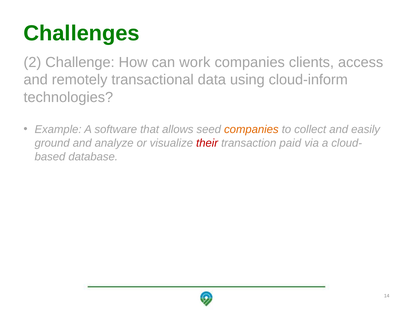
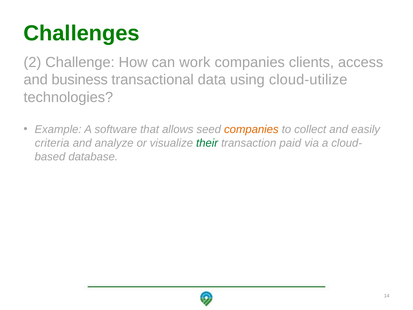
remotely: remotely -> business (80, 80)
cloud-inform: cloud-inform -> cloud-utilize (308, 80)
ground: ground -> criteria (52, 143)
their colour: red -> green (207, 143)
